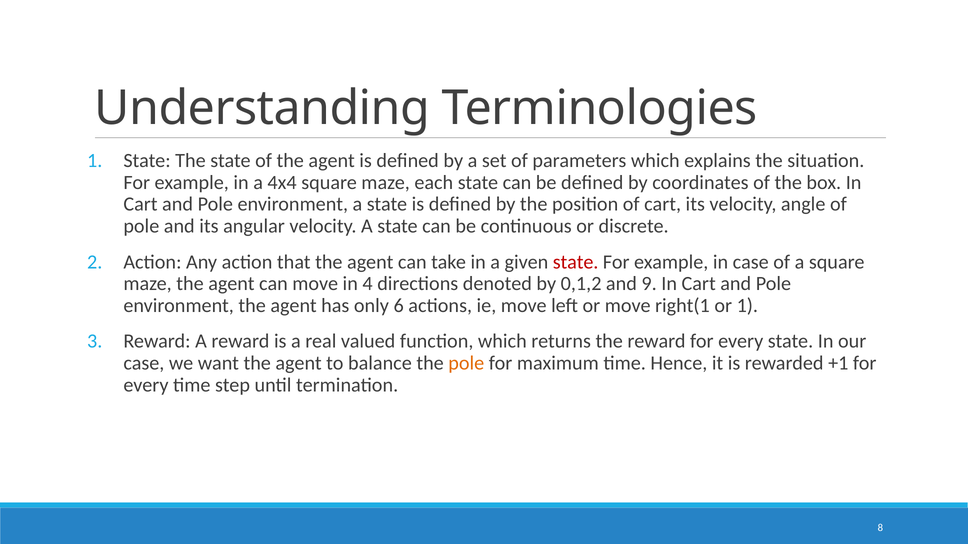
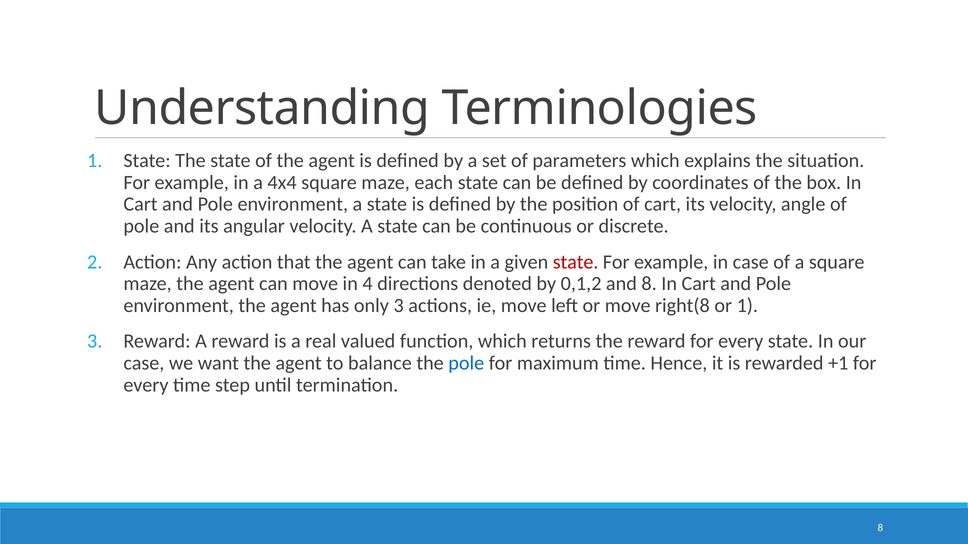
and 9: 9 -> 8 (649, 284)
only 6: 6 -> 3 (399, 306)
right(1: right(1 -> right(8 (682, 306)
pole colour: orange -> blue (466, 363)
